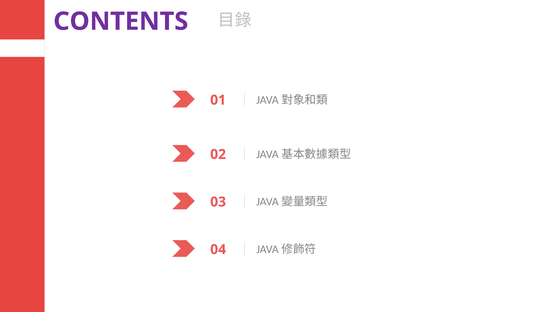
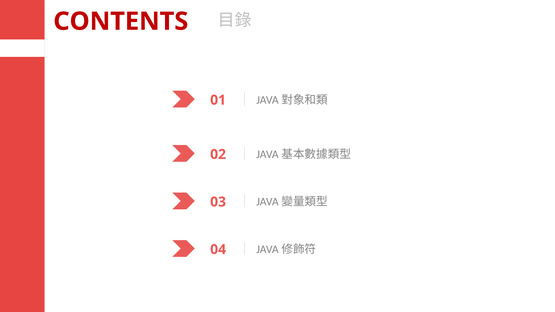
CONTENTS colour: purple -> red (121, 21)
